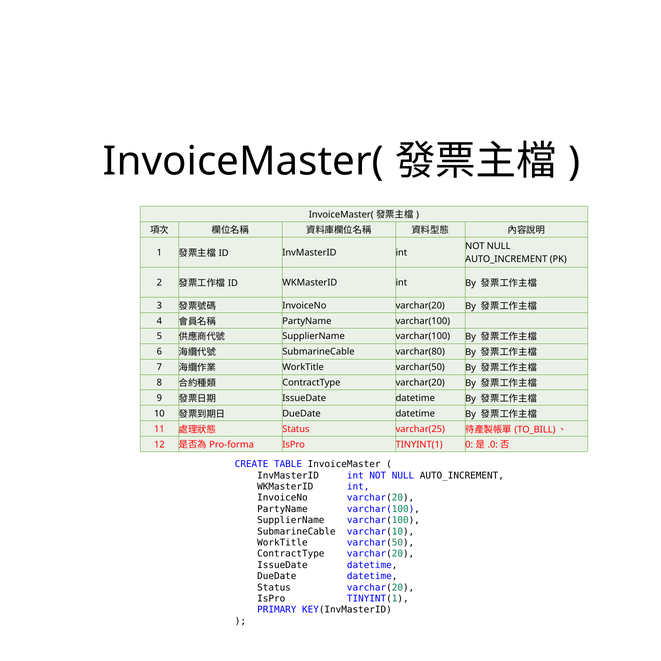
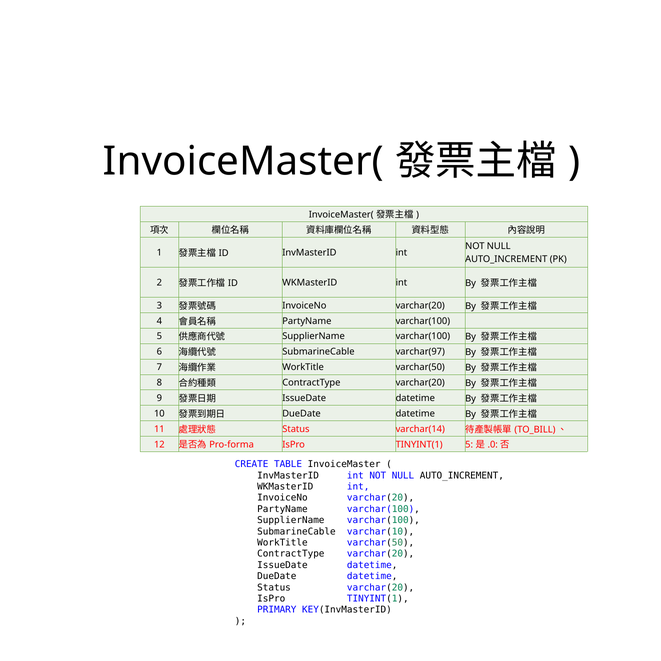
varchar(80: varchar(80 -> varchar(97 (420, 352)
varchar(25: varchar(25 -> varchar(14 (420, 429)
TINYINT(1 0: 0 -> 5 (469, 445)
